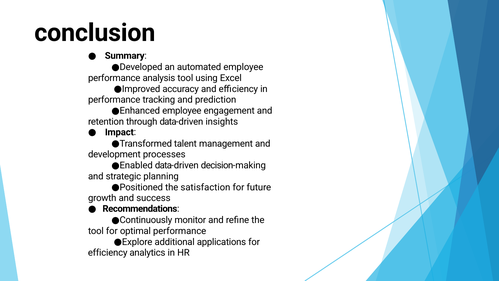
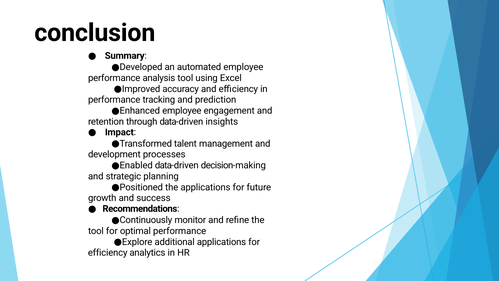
the satisfaction: satisfaction -> applications (206, 187)
